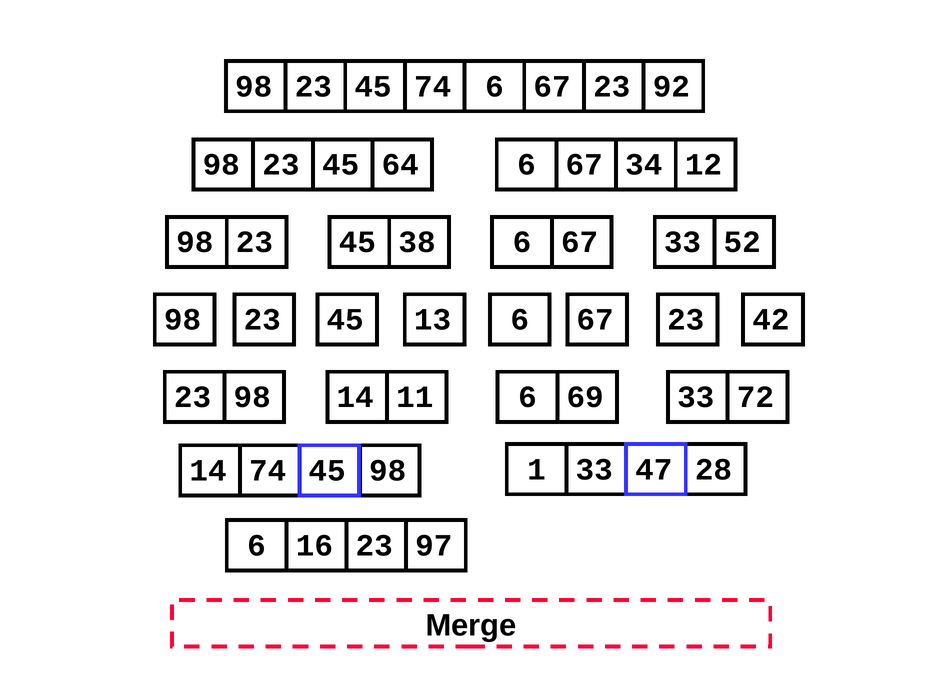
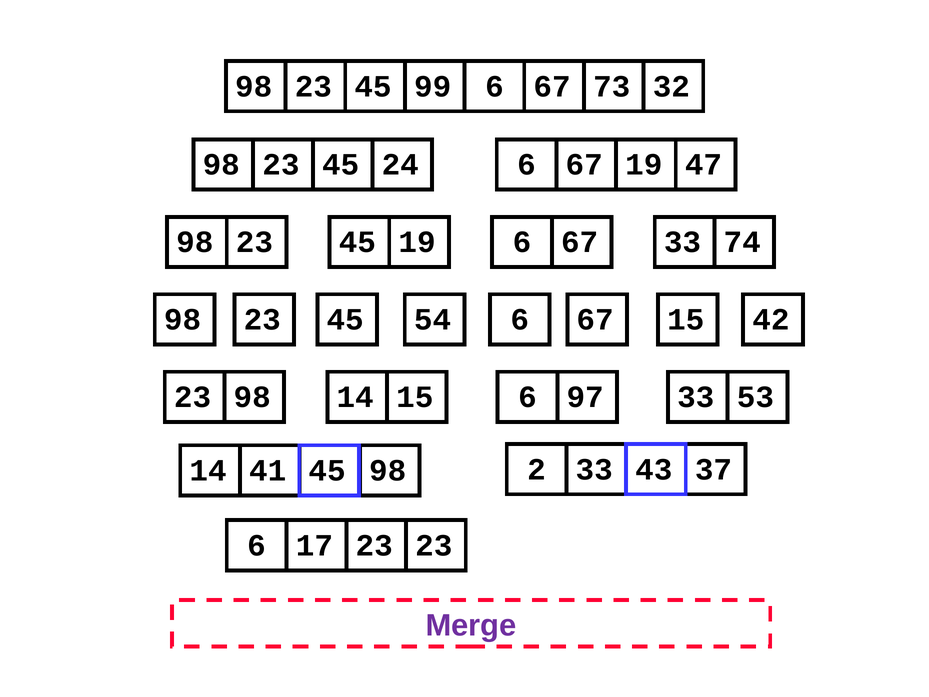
23 74: 74 -> 99 (433, 86)
23: 23 -> 73 (612, 86)
92: 92 -> 32 (671, 86)
64: 64 -> 24 (400, 165)
6 34: 34 -> 19 (644, 165)
12: 12 -> 47 (703, 165)
23 38: 38 -> 19 (417, 242)
52: 52 -> 74 (742, 242)
13: 13 -> 54 (433, 319)
23: 23 -> 15 (686, 319)
98 11: 11 -> 15 (415, 397)
69: 69 -> 97 (585, 397)
72: 72 -> 53 (755, 397)
14 74: 74 -> 41 (268, 470)
1: 1 -> 2 (537, 469)
47: 47 -> 43 (654, 469)
28: 28 -> 37 (713, 469)
16: 16 -> 17 (314, 545)
23 97: 97 -> 23 (434, 545)
Merge colour: black -> purple (471, 625)
